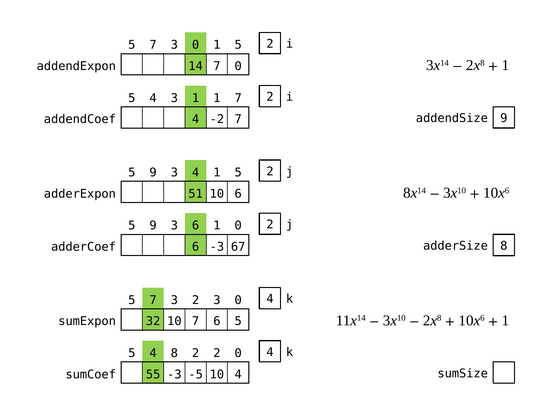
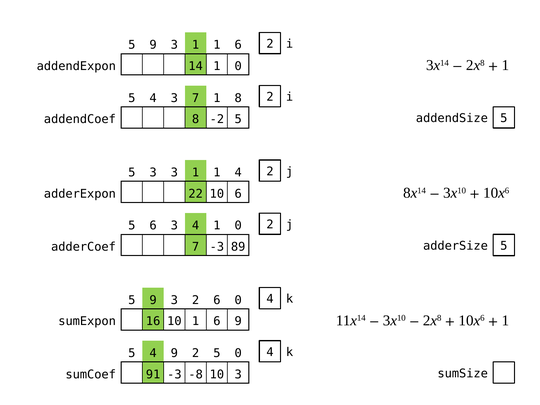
7: 7 -> 9 (153, 45)
0: 0 -> 1 (196, 45)
5: 5 -> 6 (238, 45)
14 7: 7 -> 1 (217, 66)
3 1: 1 -> 7 (196, 98)
1 7: 7 -> 8 (238, 98)
addendSize 9: 9 -> 5 (504, 118)
addendCoef 4: 4 -> 8 (196, 119)
-2 7: 7 -> 5 (238, 119)
9: 9 -> 3 (153, 173)
4: 4 -> 1 (196, 173)
5: 5 -> 4 (238, 173)
51: 51 -> 22 (196, 194)
9: 9 -> 6 (153, 226)
3 6: 6 -> 4 (196, 226)
adderSize 8: 8 -> 5 (504, 246)
adderCoef 6: 6 -> 7 (196, 247)
67: 67 -> 89 (238, 247)
7: 7 -> 9 (153, 300)
2 3: 3 -> 6 (217, 300)
32: 32 -> 16 (153, 321)
10 7: 7 -> 1 (196, 321)
6 5: 5 -> 9 (238, 321)
4 8: 8 -> 9 (174, 353)
2 2: 2 -> 5 (217, 353)
55: 55 -> 91 (153, 374)
-5: -5 -> -8 (196, 374)
10 4: 4 -> 3 (238, 374)
